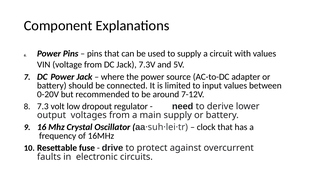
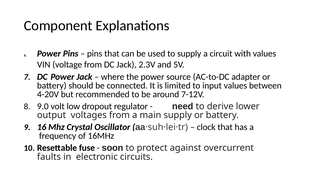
7.3V: 7.3V -> 2.3V (147, 65)
0-20V: 0-20V -> 4-20V (48, 94)
7.3: 7.3 -> 9.0 (43, 106)
drive: drive -> soon (112, 148)
